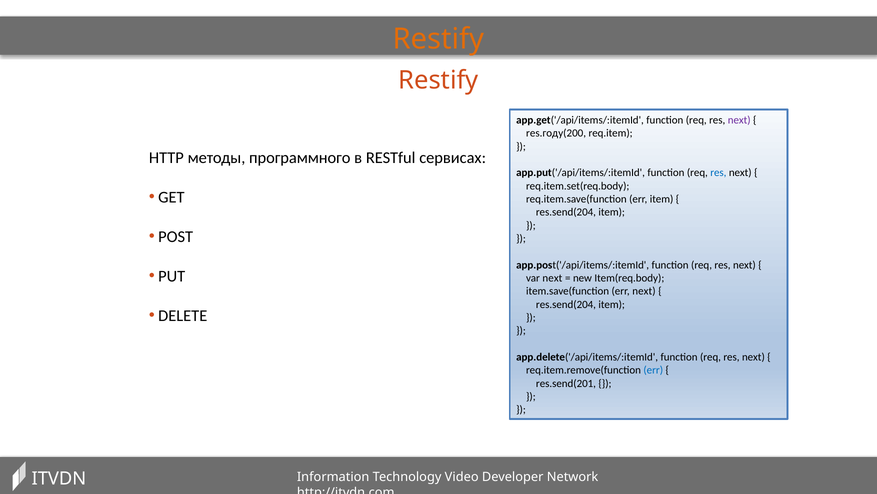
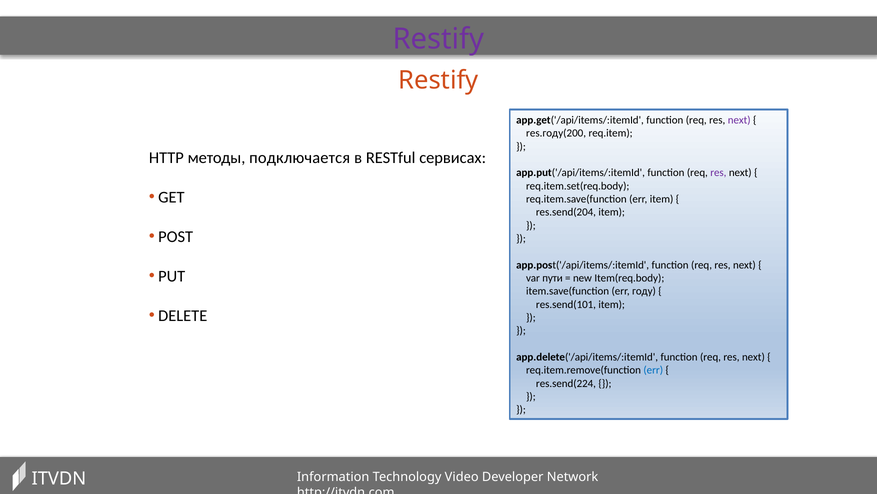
Restify colour: orange -> purple (438, 39)
программного: программного -> подключается (300, 158)
res colour: blue -> purple (718, 172)
var next: next -> пути (553, 278)
err next: next -> году (644, 291)
res.send(204: res.send(204 -> res.send(101 (566, 304)
res.send(201: res.send(201 -> res.send(224 (566, 383)
